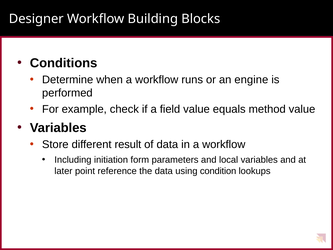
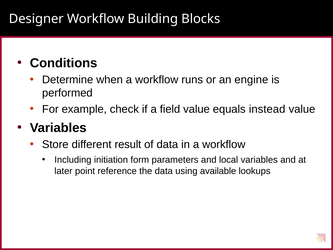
method: method -> instead (267, 109)
condition: condition -> available (218, 171)
